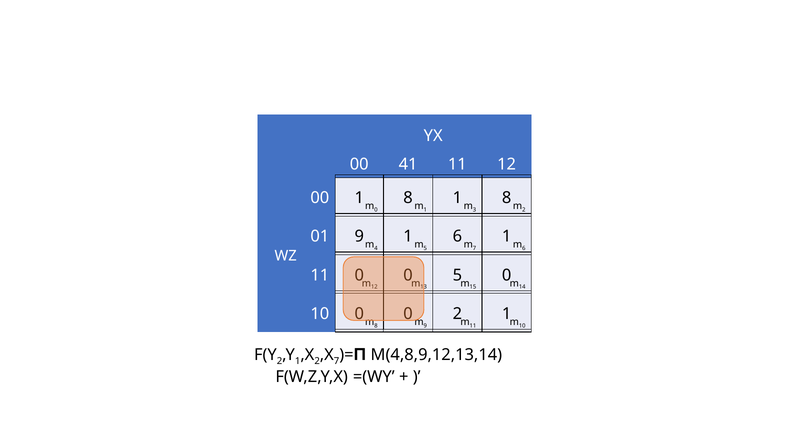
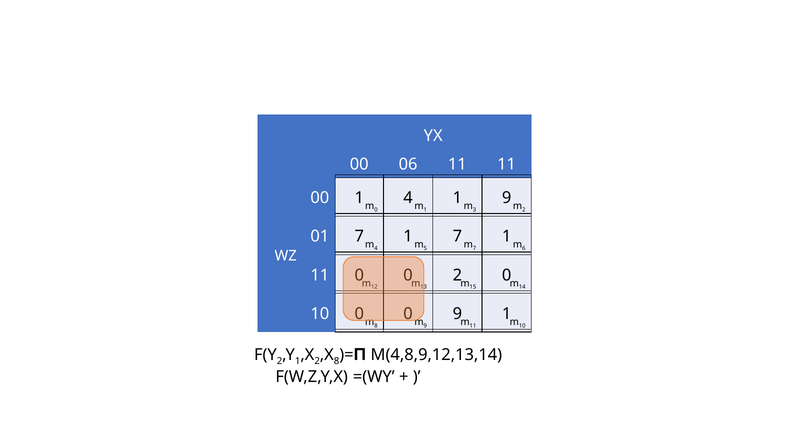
41: 41 -> 06 (408, 164)
11 12: 12 -> 11 (507, 164)
00 1 8: 8 -> 4 (408, 198)
8: 8 -> 9 (507, 198)
01 9: 9 -> 7 (359, 236)
1 6: 6 -> 7 (457, 236)
5: 5 -> 2 (457, 275)
2: 2 -> 9 (457, 314)
7: 7 -> 8 (337, 361)
